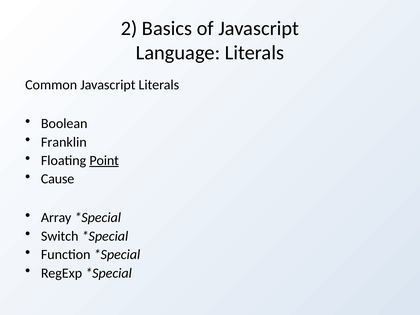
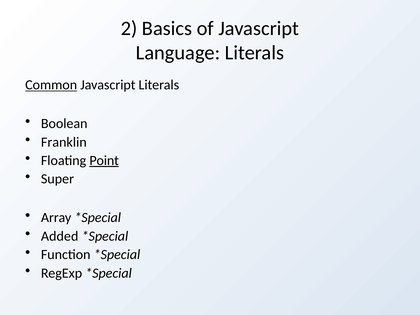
Common underline: none -> present (51, 85)
Cause: Cause -> Super (57, 179)
Switch: Switch -> Added (60, 236)
